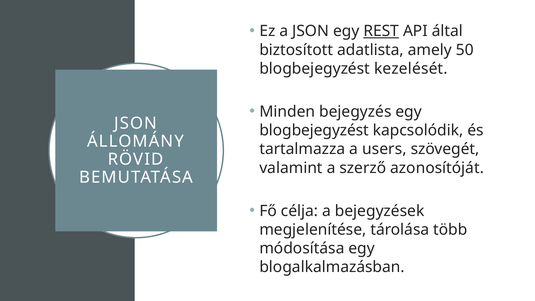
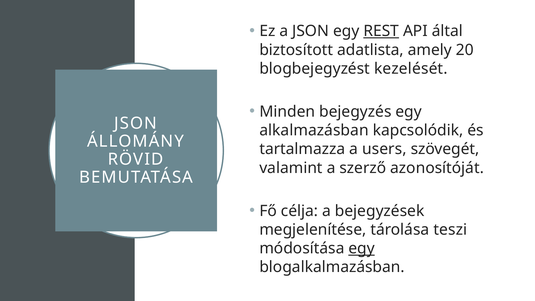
50: 50 -> 20 (465, 50)
blogbejegyzést: blogbejegyzést -> alkalmazásban (314, 130)
több: több -> teszi (450, 230)
egy underline: none -> present (362, 248)
